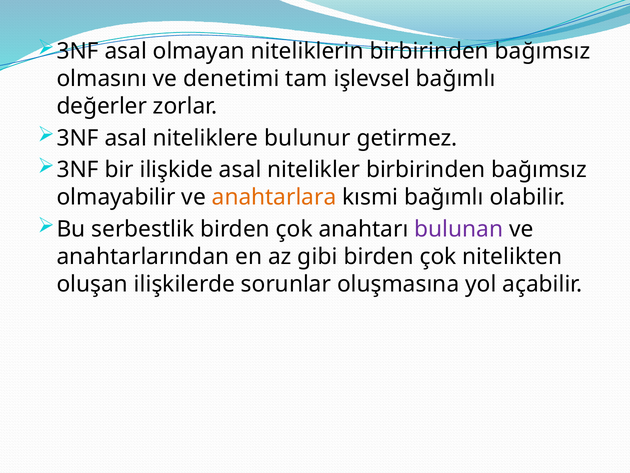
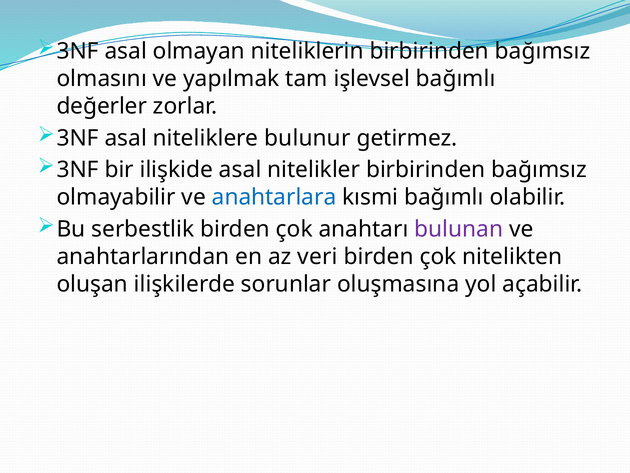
denetimi: denetimi -> yapılmak (231, 79)
anahtarlara colour: orange -> blue (274, 197)
gibi: gibi -> veri (318, 256)
